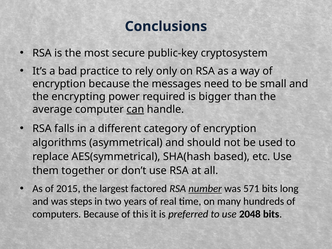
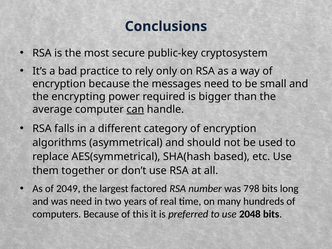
2015: 2015 -> 2049 (68, 189)
number underline: present -> none (205, 189)
571: 571 -> 798 (251, 189)
was steps: steps -> need (81, 201)
